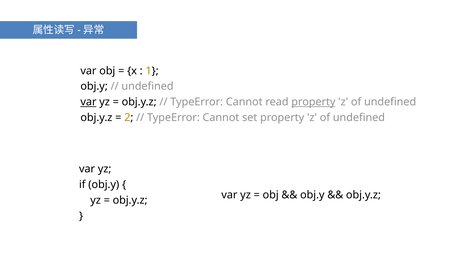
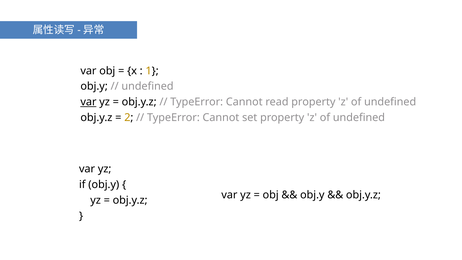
property underline: present -> none (313, 102)
